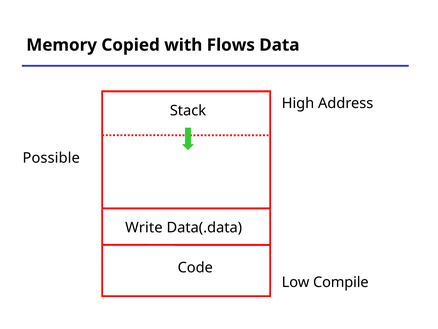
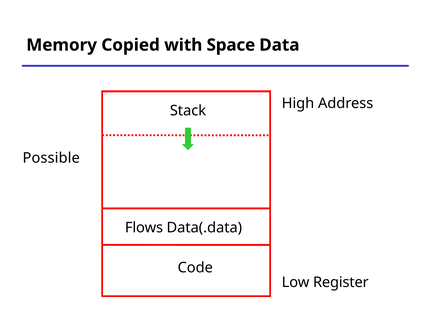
Flows: Flows -> Space (231, 45)
Write: Write -> Flows (144, 227)
Compile: Compile -> Register (341, 282)
